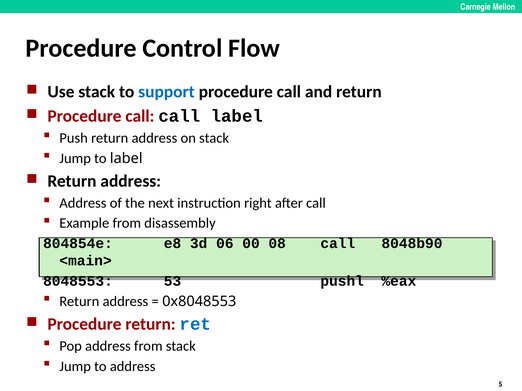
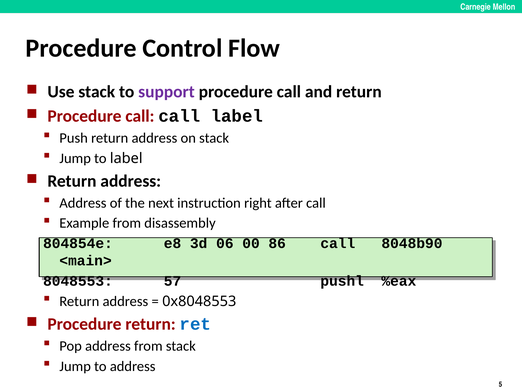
support colour: blue -> purple (167, 92)
08: 08 -> 86 (277, 244)
53: 53 -> 57 (173, 282)
